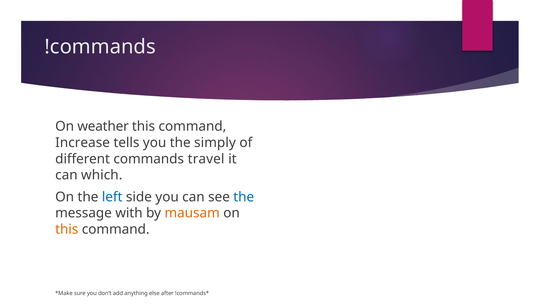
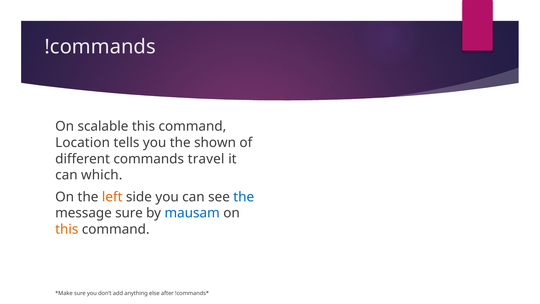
weather: weather -> scalable (103, 126)
Increase: Increase -> Location (83, 143)
simply: simply -> shown (215, 143)
left colour: blue -> orange (112, 197)
message with: with -> sure (129, 213)
mausam colour: orange -> blue (192, 213)
